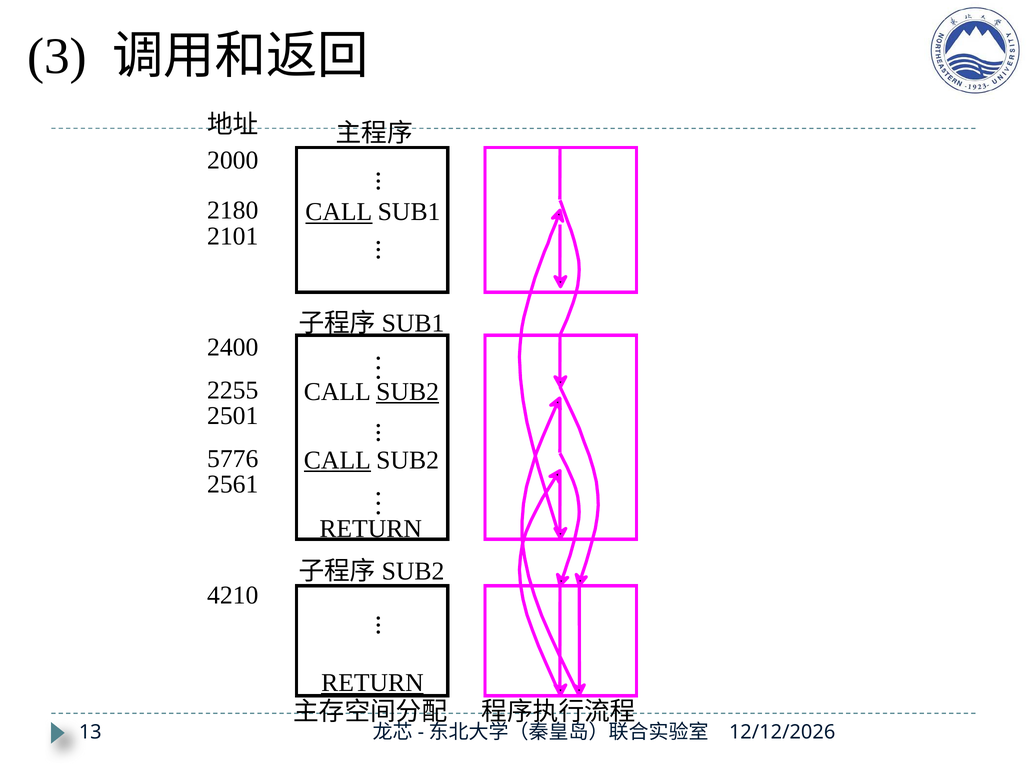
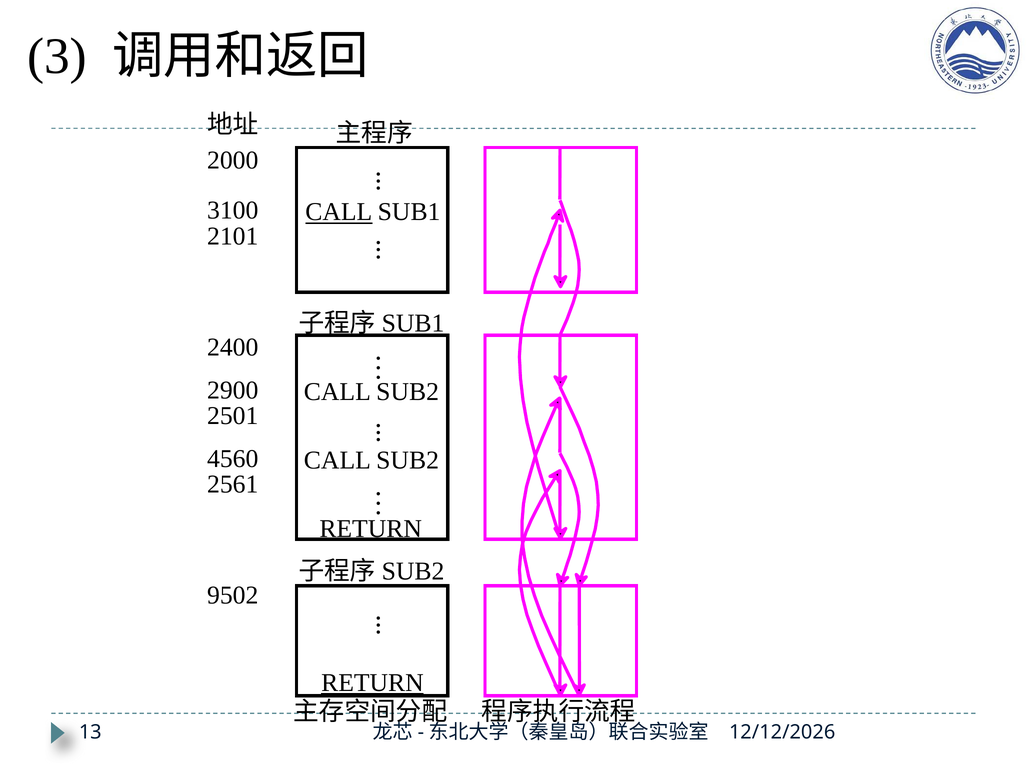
2180: 2180 -> 3100 (233, 211)
2255: 2255 -> 2900 (233, 390)
SUB2 underline: present -> none (408, 392)
5776: 5776 -> 4560 (233, 459)
CALL underline: present -> none (337, 460)
4210: 4210 -> 9502 (233, 596)
